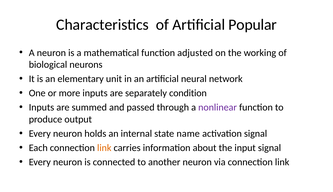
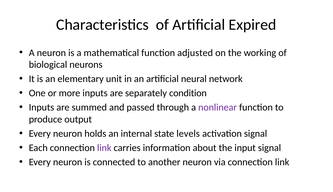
Popular: Popular -> Expired (253, 25)
name: name -> levels (188, 134)
link colour: orange -> purple (104, 148)
